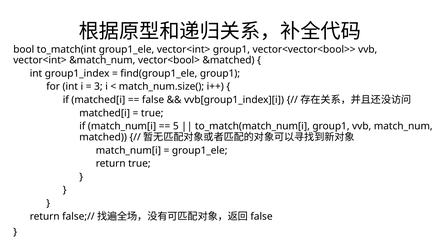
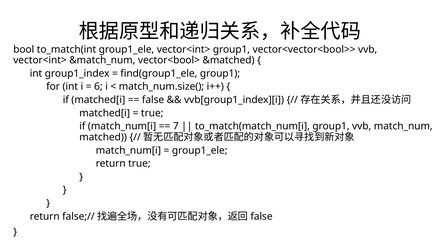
3: 3 -> 6 (98, 86)
5: 5 -> 7 (176, 126)
